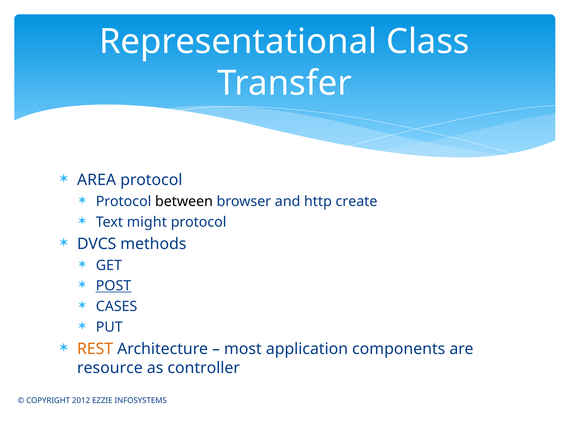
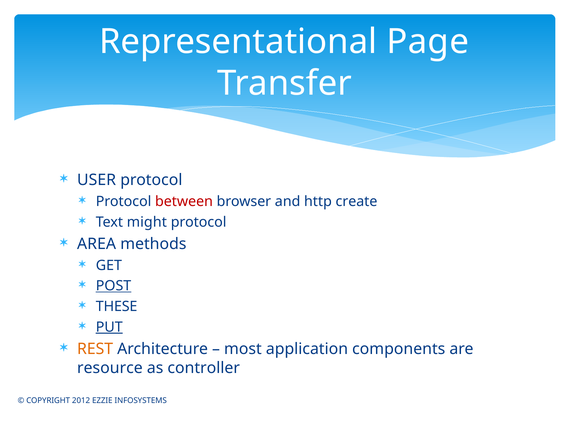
Class: Class -> Page (428, 42)
AREA: AREA -> USER (97, 180)
between colour: black -> red (184, 201)
DVCS: DVCS -> AREA (97, 244)
CASES: CASES -> THESE (117, 306)
PUT underline: none -> present (109, 327)
